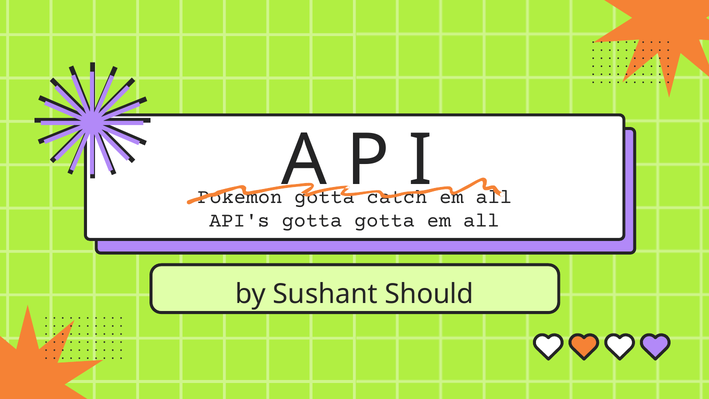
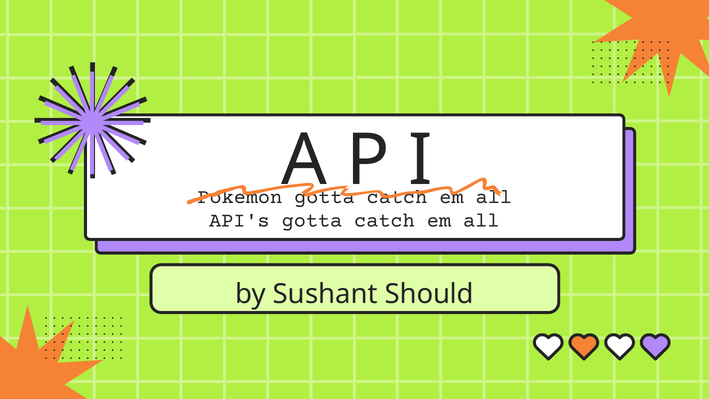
API's gotta gotta: gotta -> catch (384, 220)
